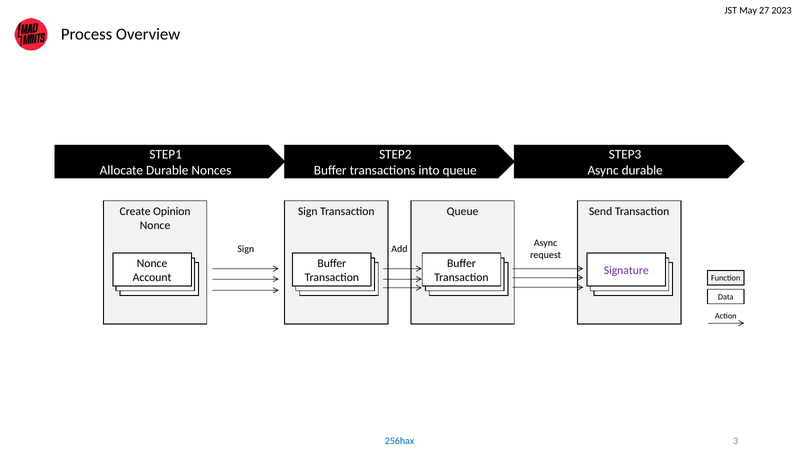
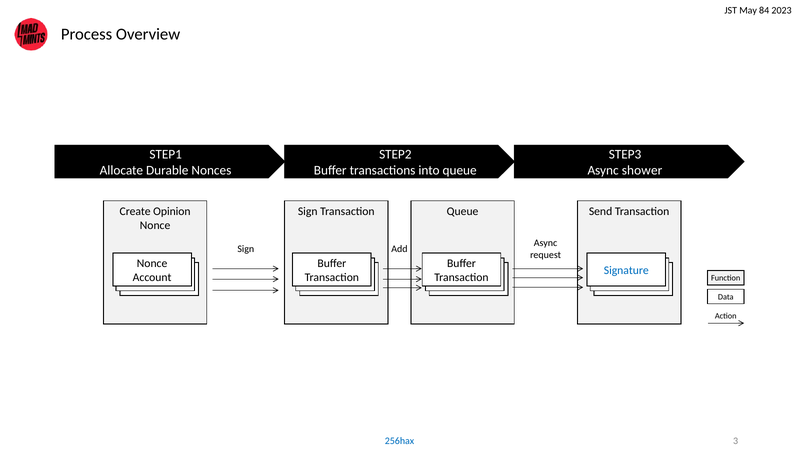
27: 27 -> 84 (764, 10)
Async durable: durable -> shower (642, 171)
Signature colour: purple -> blue (626, 271)
